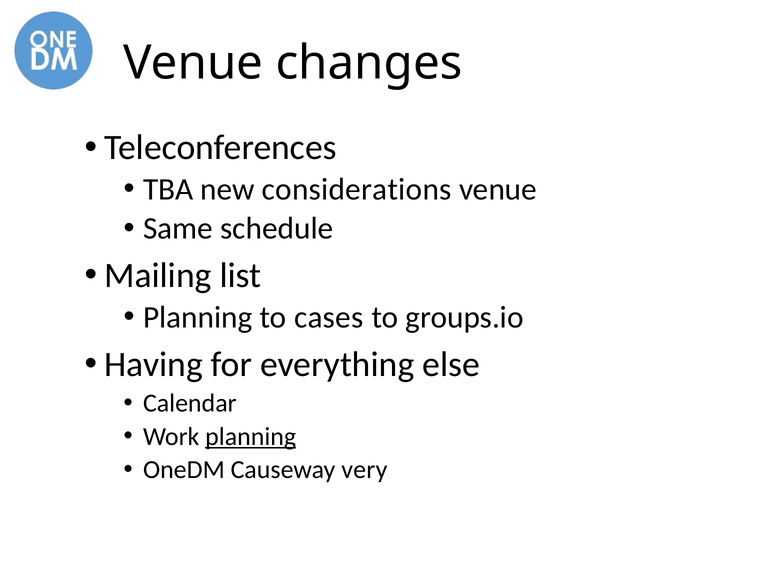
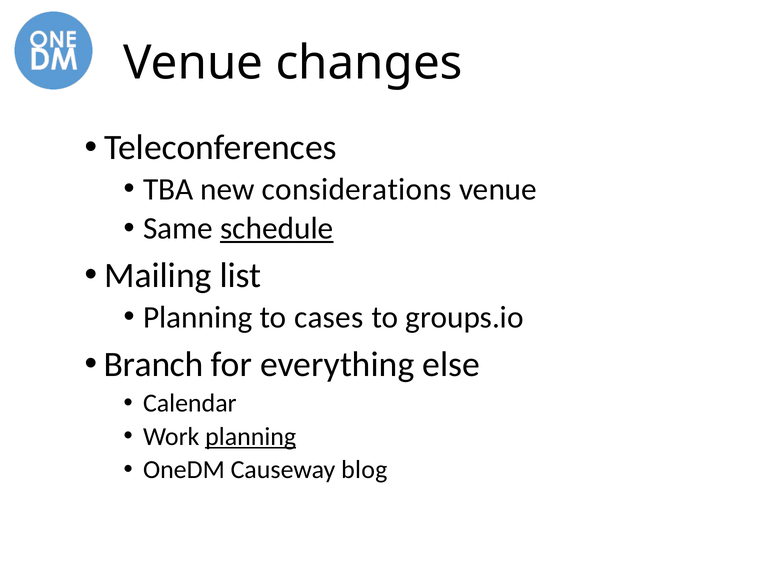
schedule underline: none -> present (277, 228)
Having: Having -> Branch (154, 364)
very: very -> blog (364, 469)
